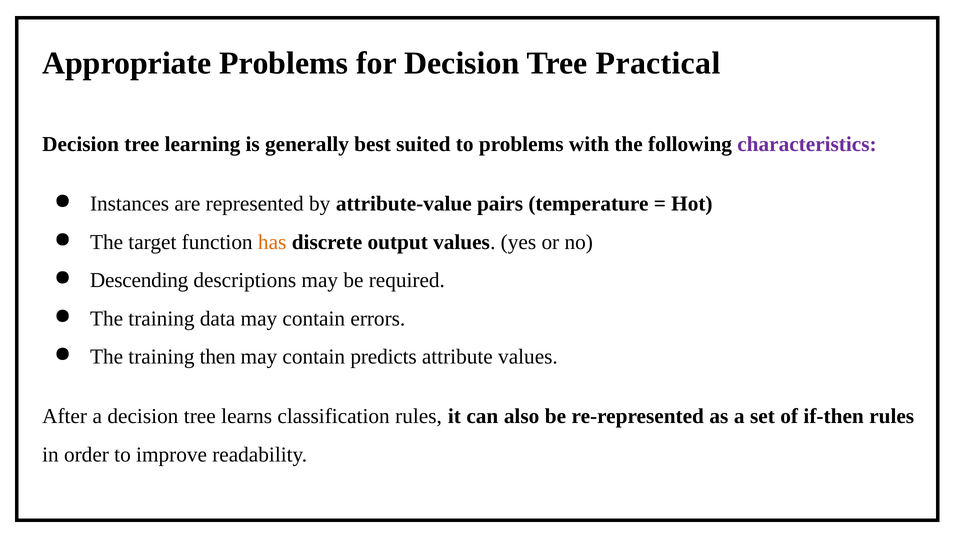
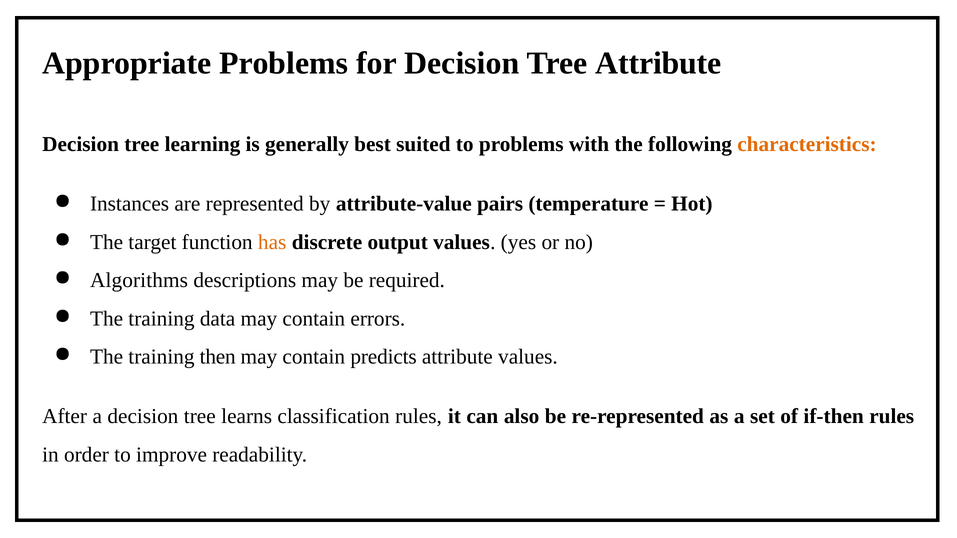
Tree Practical: Practical -> Attribute (658, 63)
characteristics colour: purple -> orange (807, 144)
Descending: Descending -> Algorithms (139, 281)
